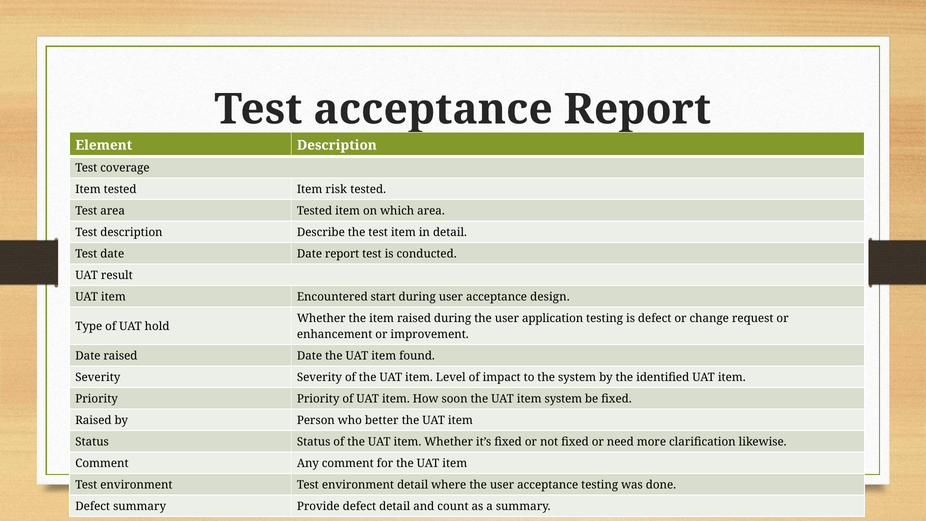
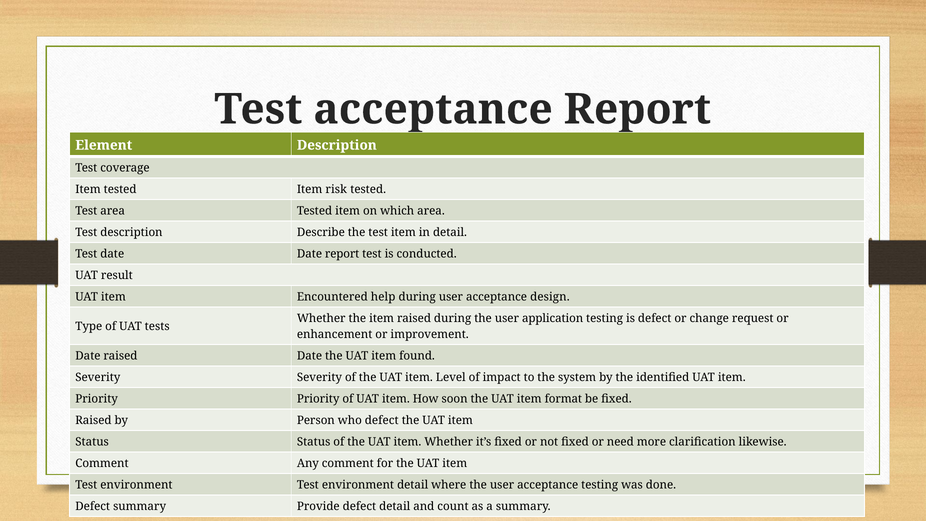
start: start -> help (383, 297)
hold: hold -> tests (157, 326)
item system: system -> format (563, 399)
who better: better -> defect (382, 420)
